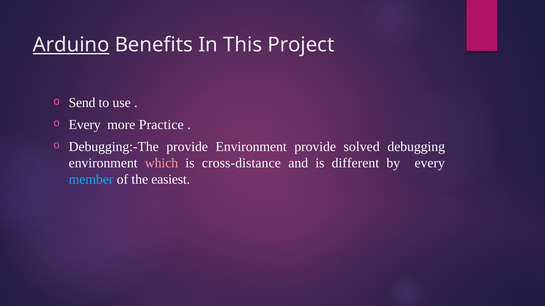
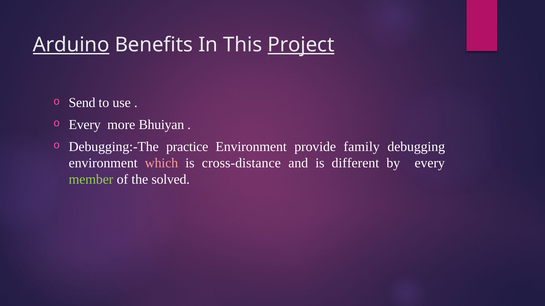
Project underline: none -> present (301, 45)
Practice: Practice -> Bhuiyan (161, 125)
Debugging:-The provide: provide -> practice (187, 147)
solved: solved -> family (362, 147)
member colour: light blue -> light green (91, 180)
easiest: easiest -> solved (171, 180)
